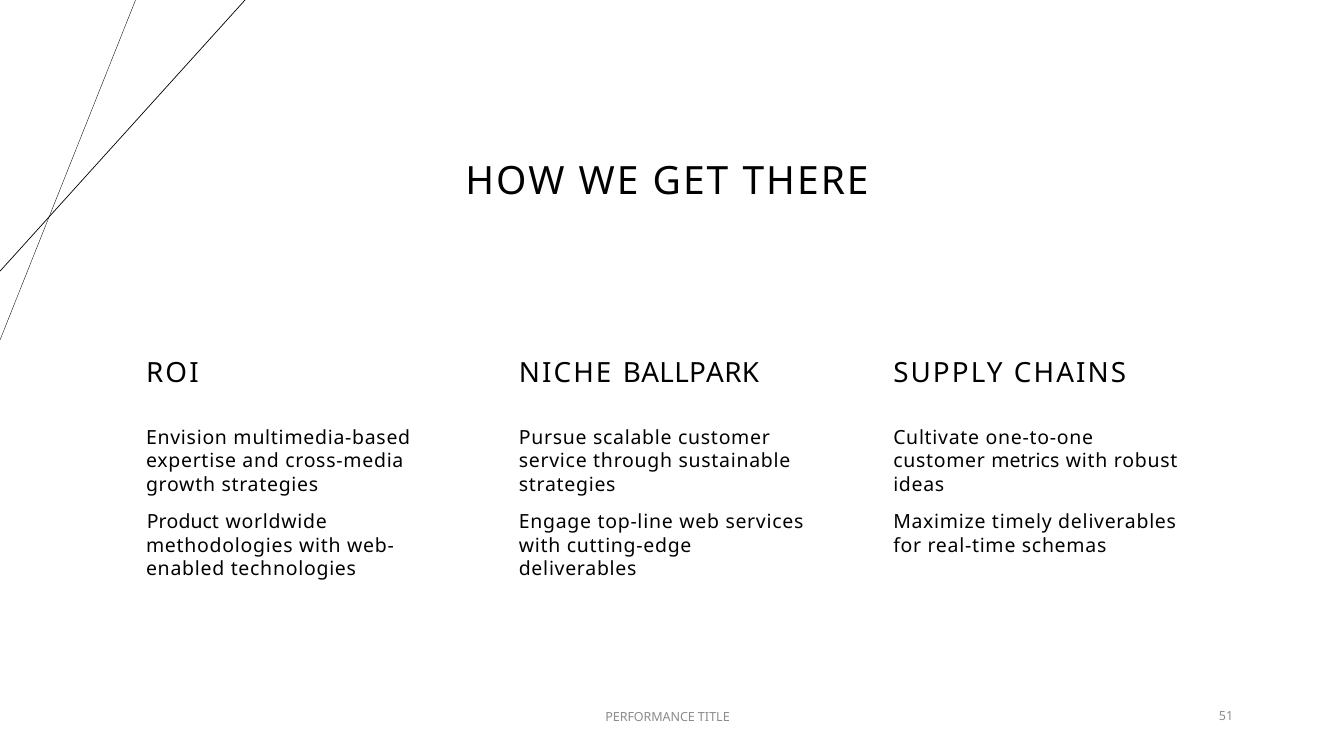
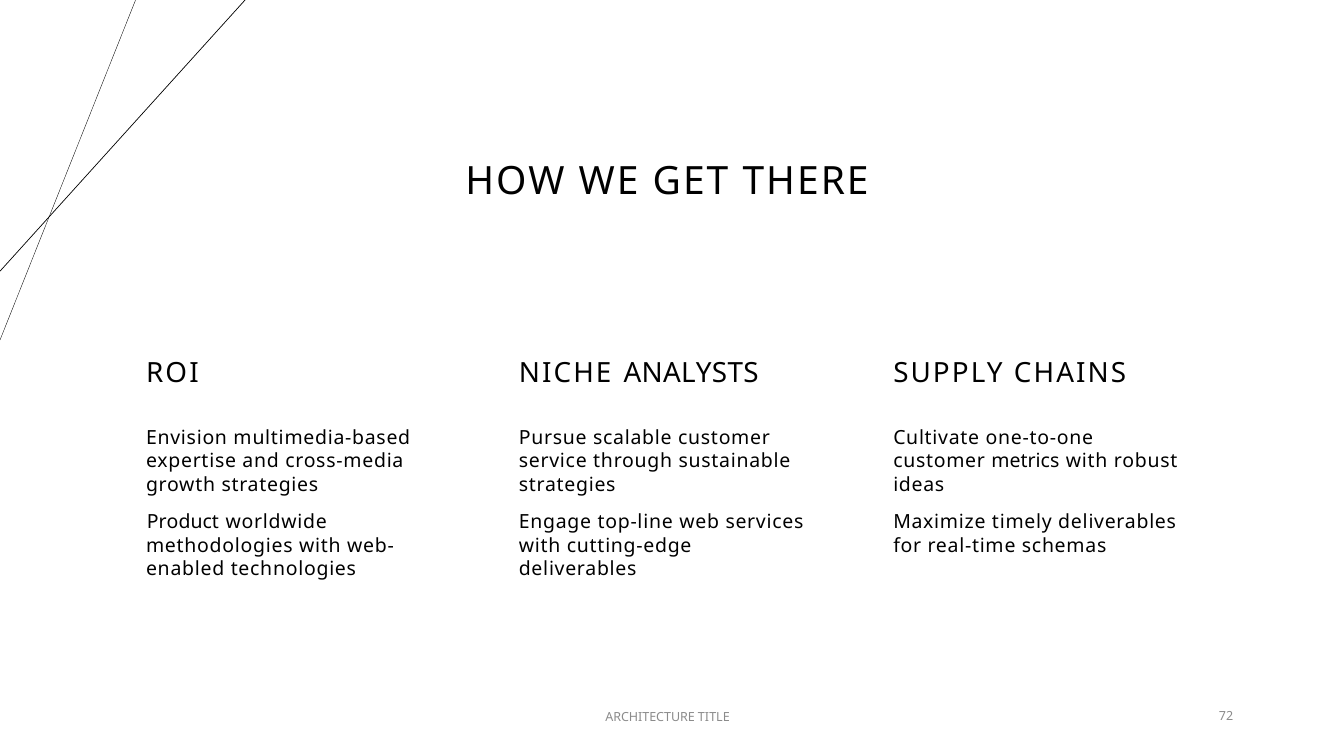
BALLPARK: BALLPARK -> ANALYSTS (691, 373)
PERFORMANCE: PERFORMANCE -> ARCHITECTURE (650, 717)
51: 51 -> 72 (1226, 716)
